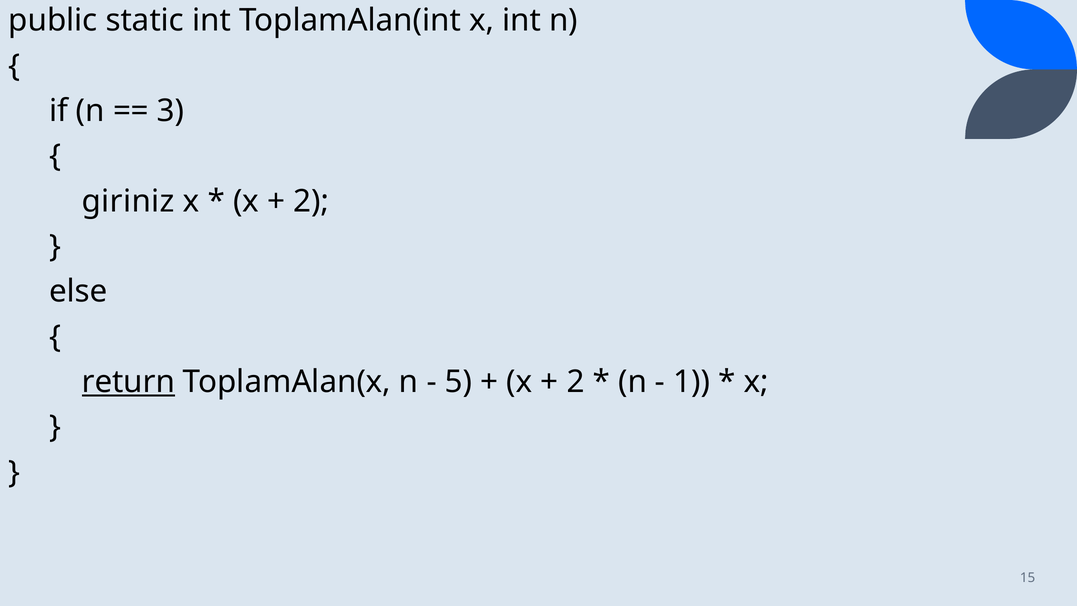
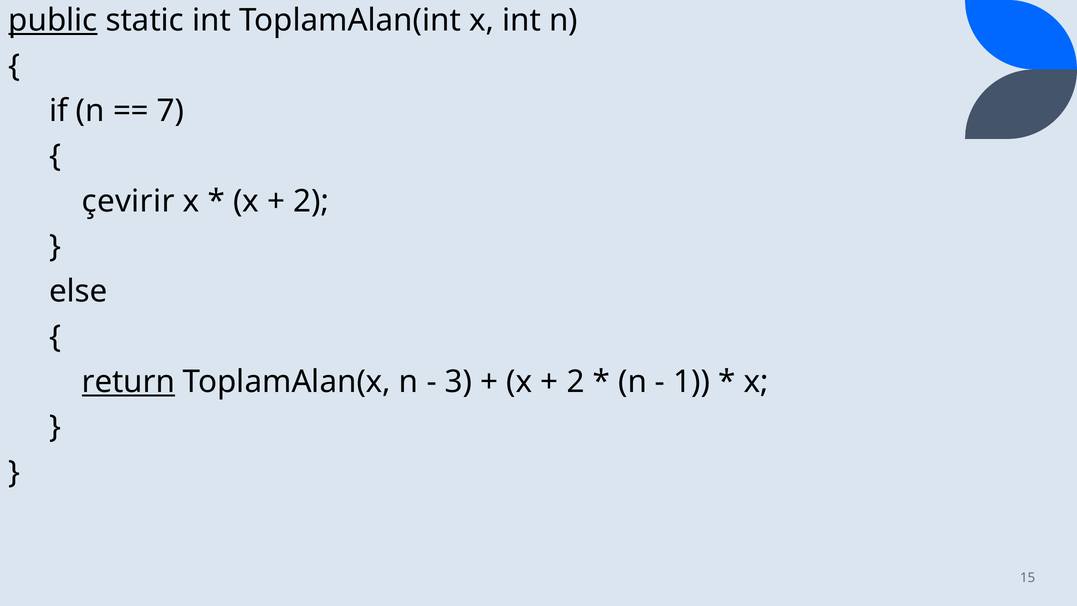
public underline: none -> present (53, 21)
3: 3 -> 7 (171, 111)
giriniz: giriniz -> çevirir (128, 201)
5: 5 -> 3 (459, 382)
